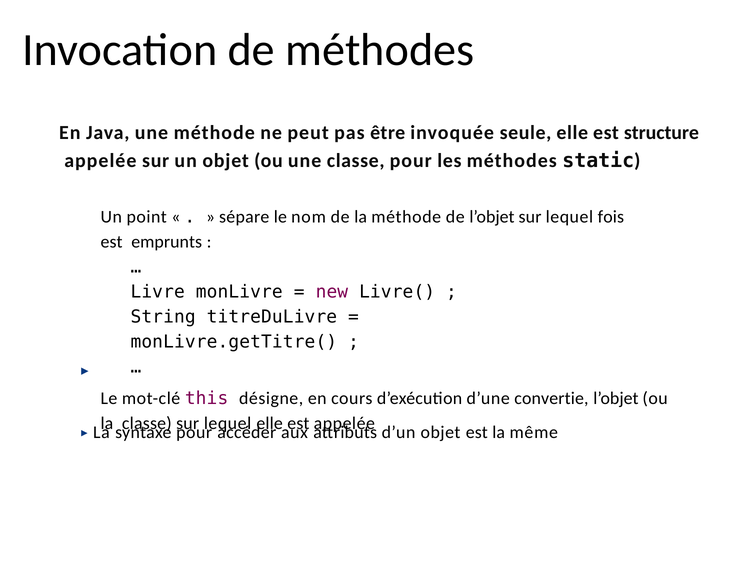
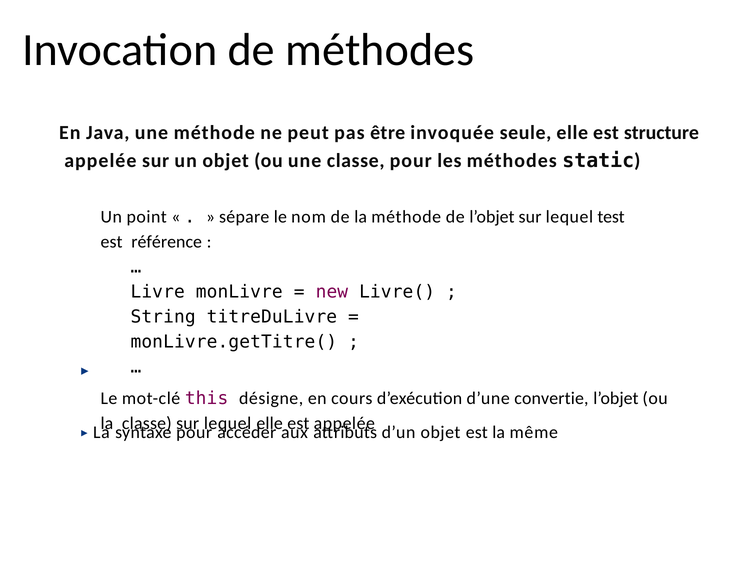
fois: fois -> test (611, 217)
emprunts: emprunts -> référence (167, 242)
